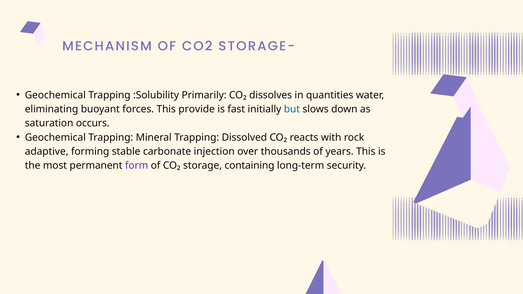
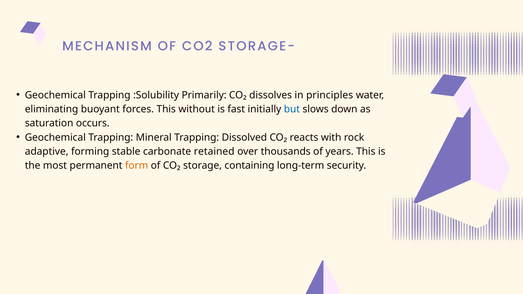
quantities: quantities -> principles (330, 95)
provide: provide -> without (197, 109)
injection: injection -> retained (214, 152)
form colour: purple -> orange (137, 166)
